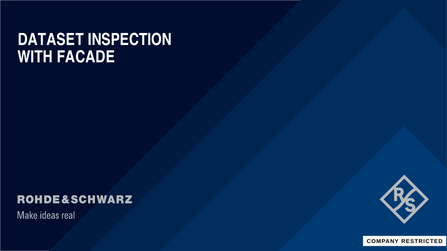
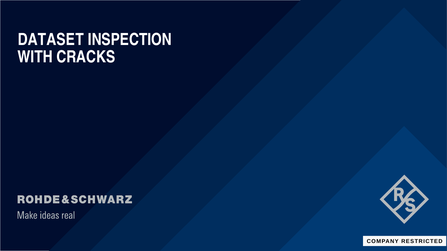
FACADE: FACADE -> CRACKS (86, 57)
